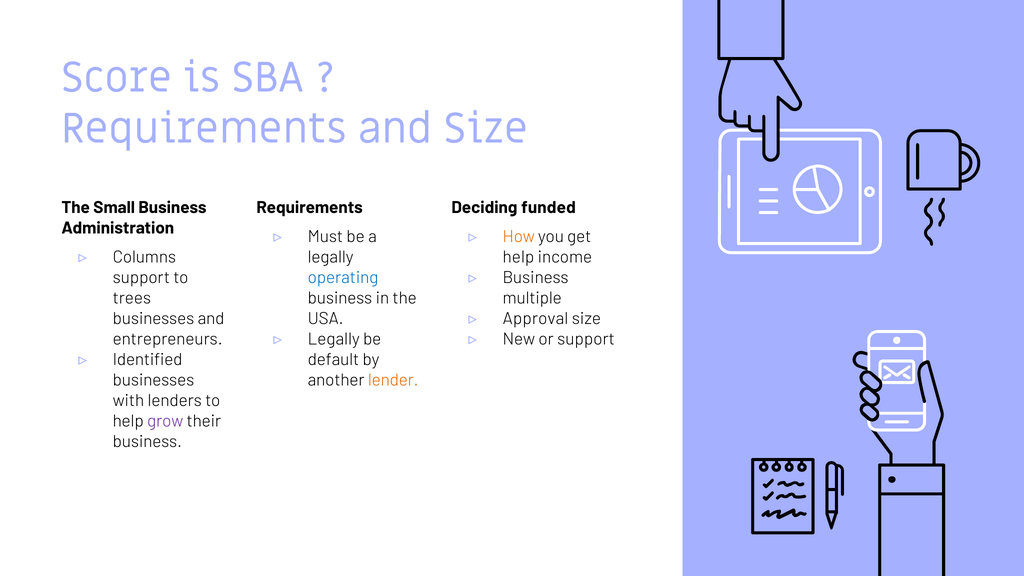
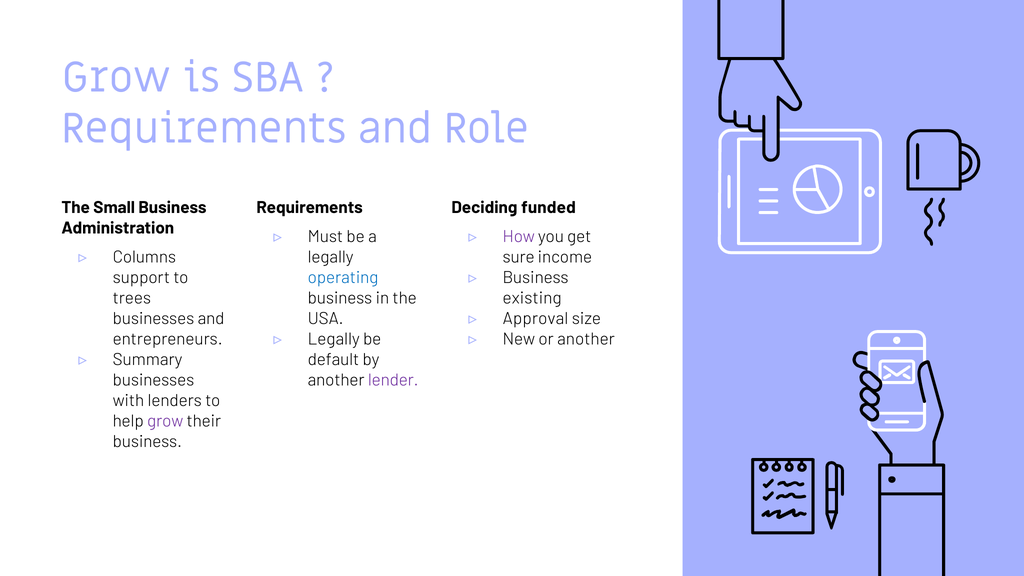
Score: Score -> Grow (116, 78)
and Size: Size -> Role (486, 129)
How colour: orange -> purple (519, 237)
help: help -> sure (519, 257)
multiple: multiple -> existing (532, 298)
or support: support -> another (586, 339)
Identified: Identified -> Summary (147, 360)
lender colour: orange -> purple (393, 380)
